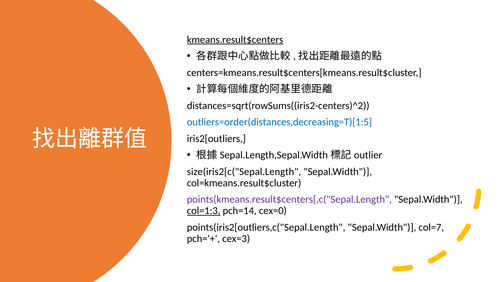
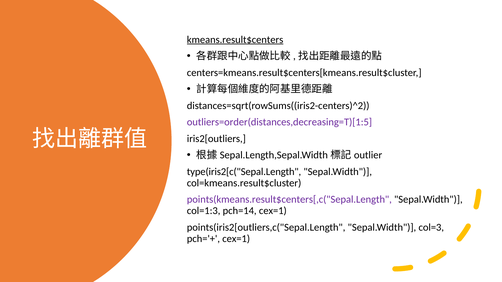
outliers=order(distances,decreasing=T)[1:5 colour: blue -> purple (279, 122)
size(iris2[c("Sepal.Length: size(iris2[c("Sepal.Length -> type(iris2[c("Sepal.Length (244, 172)
col=1:3 underline: present -> none (204, 211)
pch=14 cex=0: cex=0 -> cex=1 (273, 211)
col=7: col=7 -> col=3 (431, 228)
pch='+ cex=3: cex=3 -> cex=1 (236, 239)
